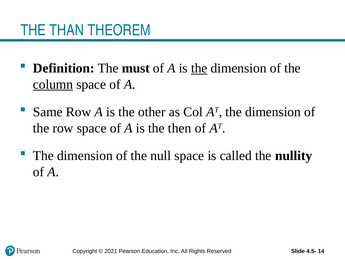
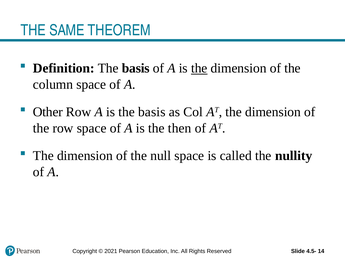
THAN: THAN -> SAME (67, 30)
Definition The must: must -> basis (136, 68)
column underline: present -> none (53, 84)
Same: Same -> Other (48, 112)
is the other: other -> basis (152, 112)
